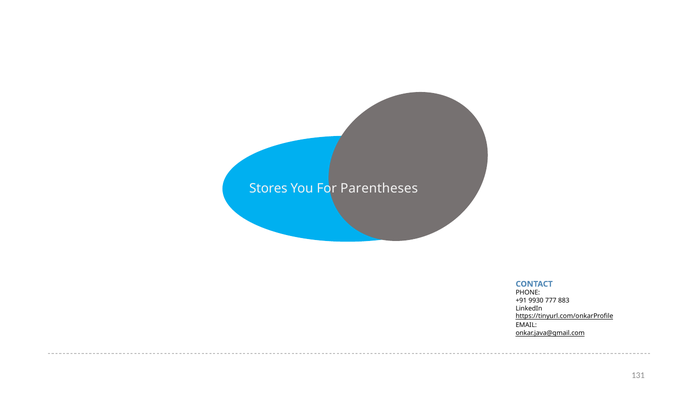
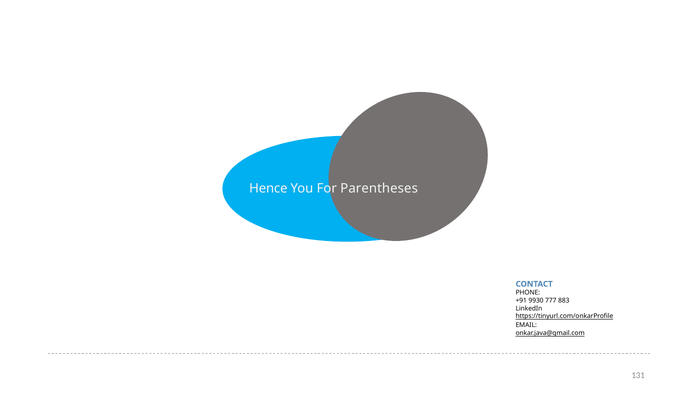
Stores: Stores -> Hence (268, 188)
